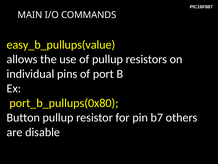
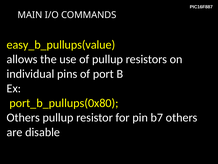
Button: Button -> Others (23, 117)
